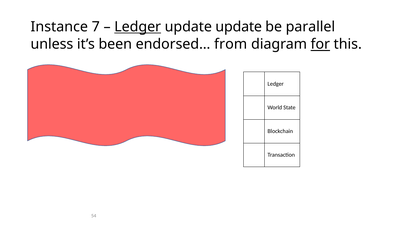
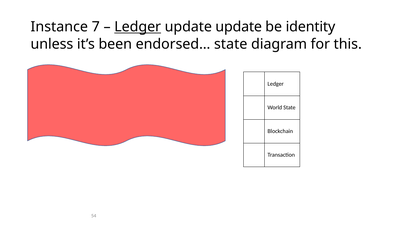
parallel: parallel -> identity (310, 27)
from: from -> state (231, 44)
for underline: present -> none (320, 44)
